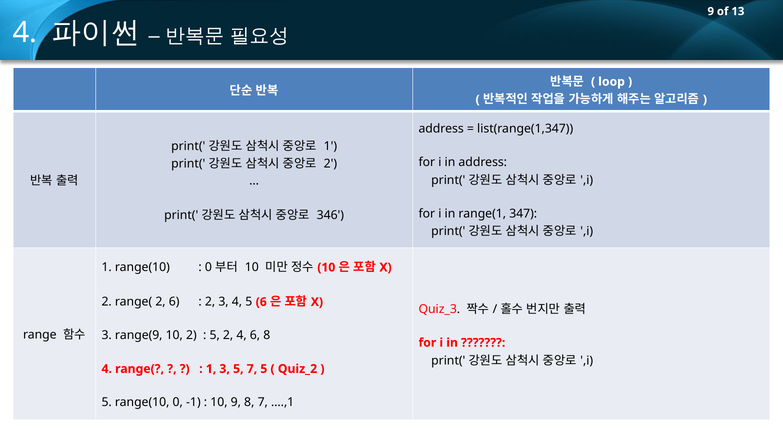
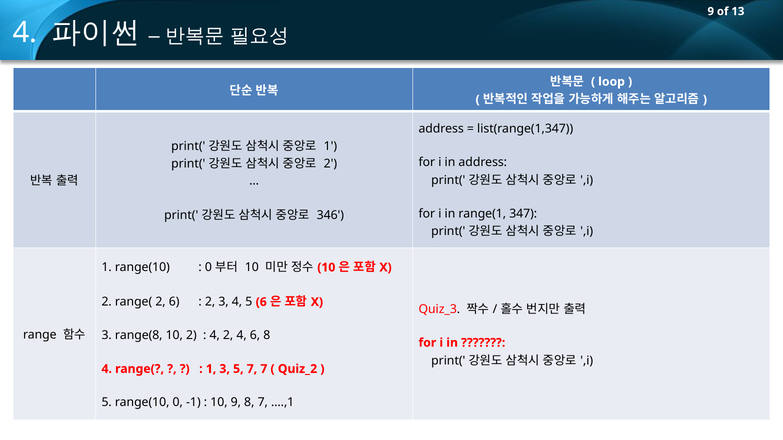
range(9: range(9 -> range(8 (139, 336)
5: 5 -> 4 (215, 336)
7 5: 5 -> 7 (264, 369)
